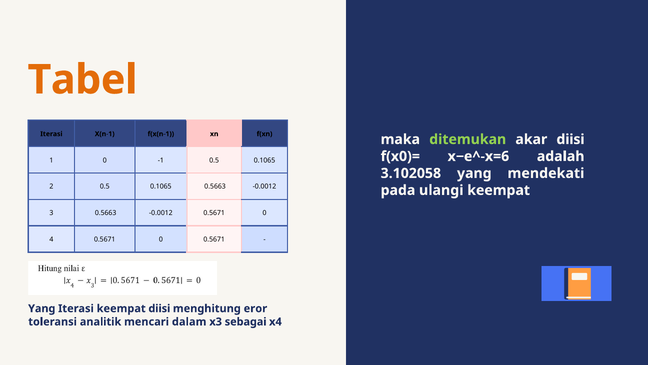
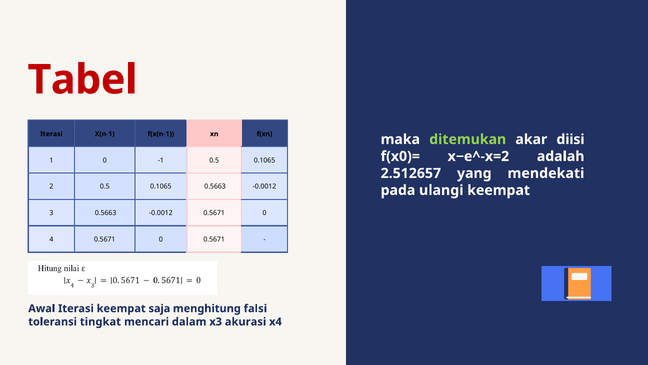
Tabel colour: orange -> red (82, 80)
x−e^-x=6: x−e^-x=6 -> x−e^-x=2 (478, 156)
3.102058: 3.102058 -> 2.512657 (411, 173)
Yang: Yang -> Awal (42, 308)
keempat diisi: diisi -> saja (159, 308)
eror: eror -> falsi (255, 308)
analitik: analitik -> tingkat (100, 321)
sebagai: sebagai -> akurasi (246, 321)
